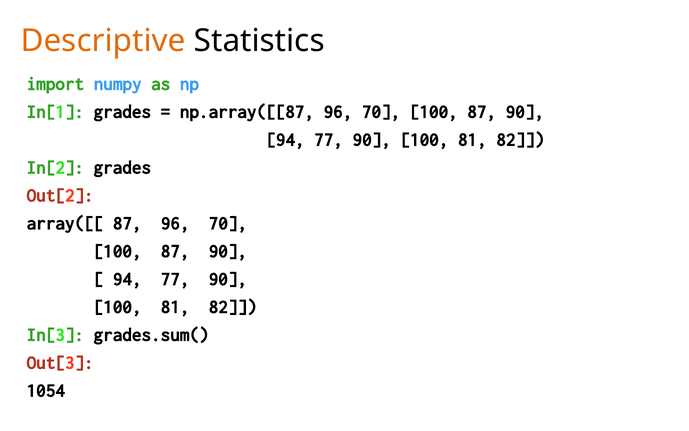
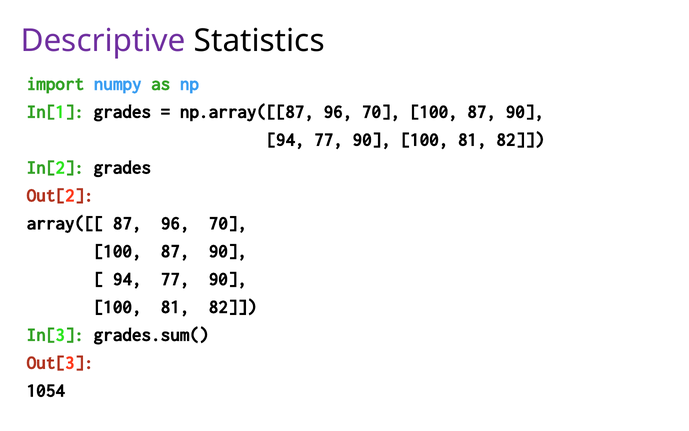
Descriptive colour: orange -> purple (103, 41)
